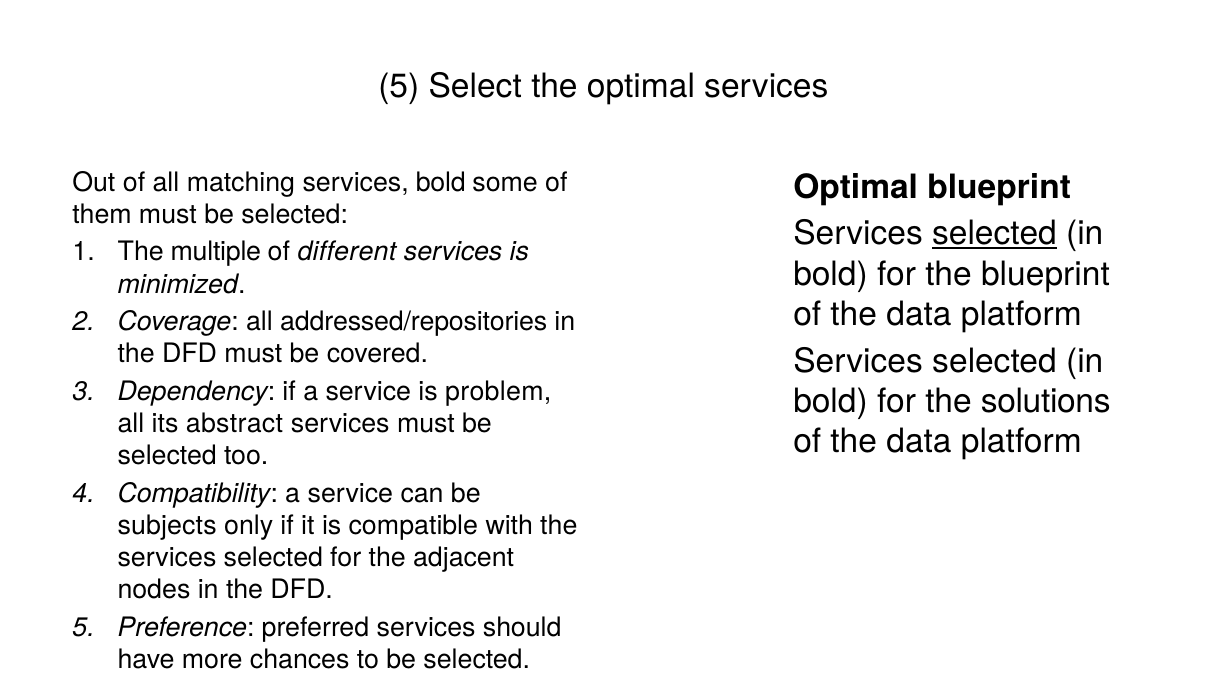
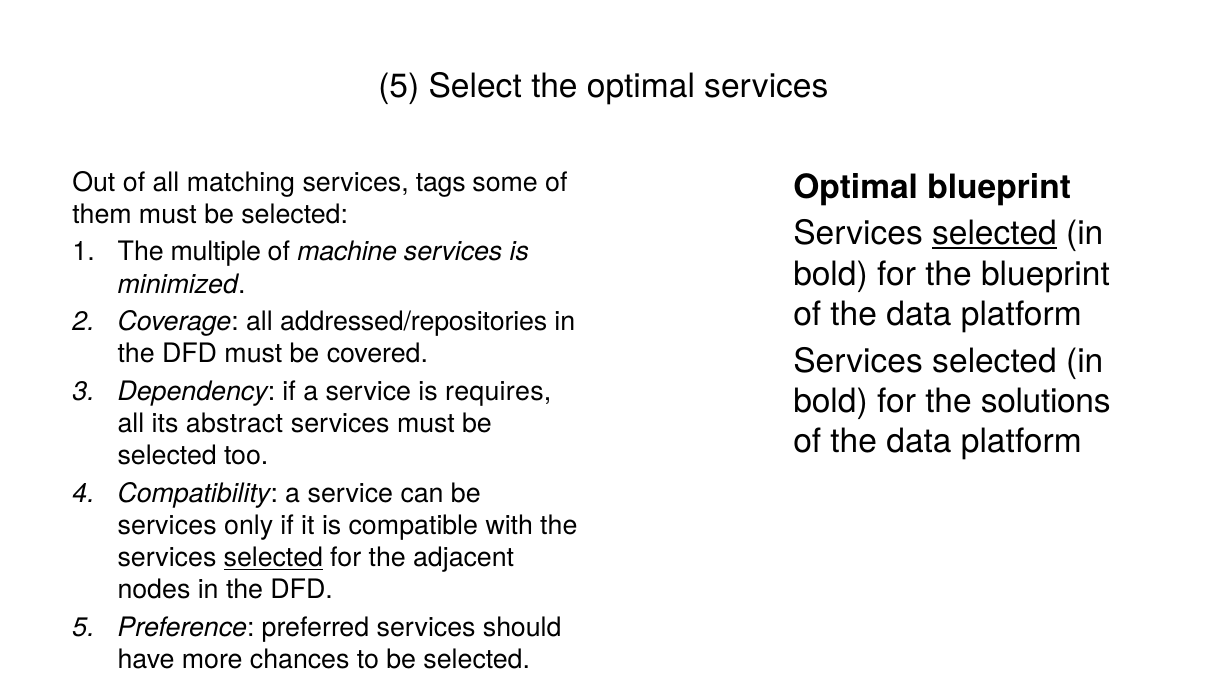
services bold: bold -> tags (441, 182)
different: different -> machine (347, 252)
is problem: problem -> requires (498, 392)
subjects: subjects -> services (167, 526)
selected underline: none -> present (273, 558)
